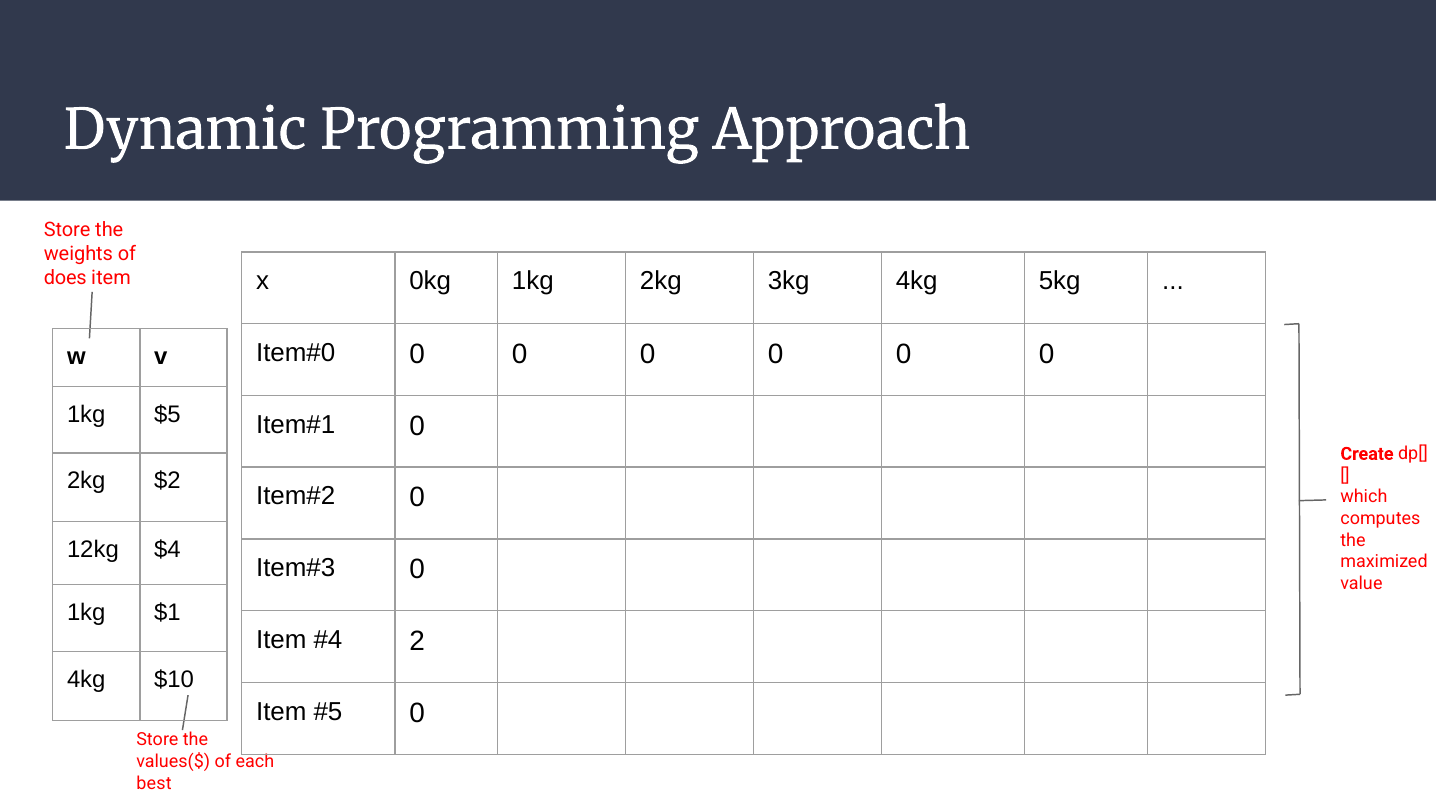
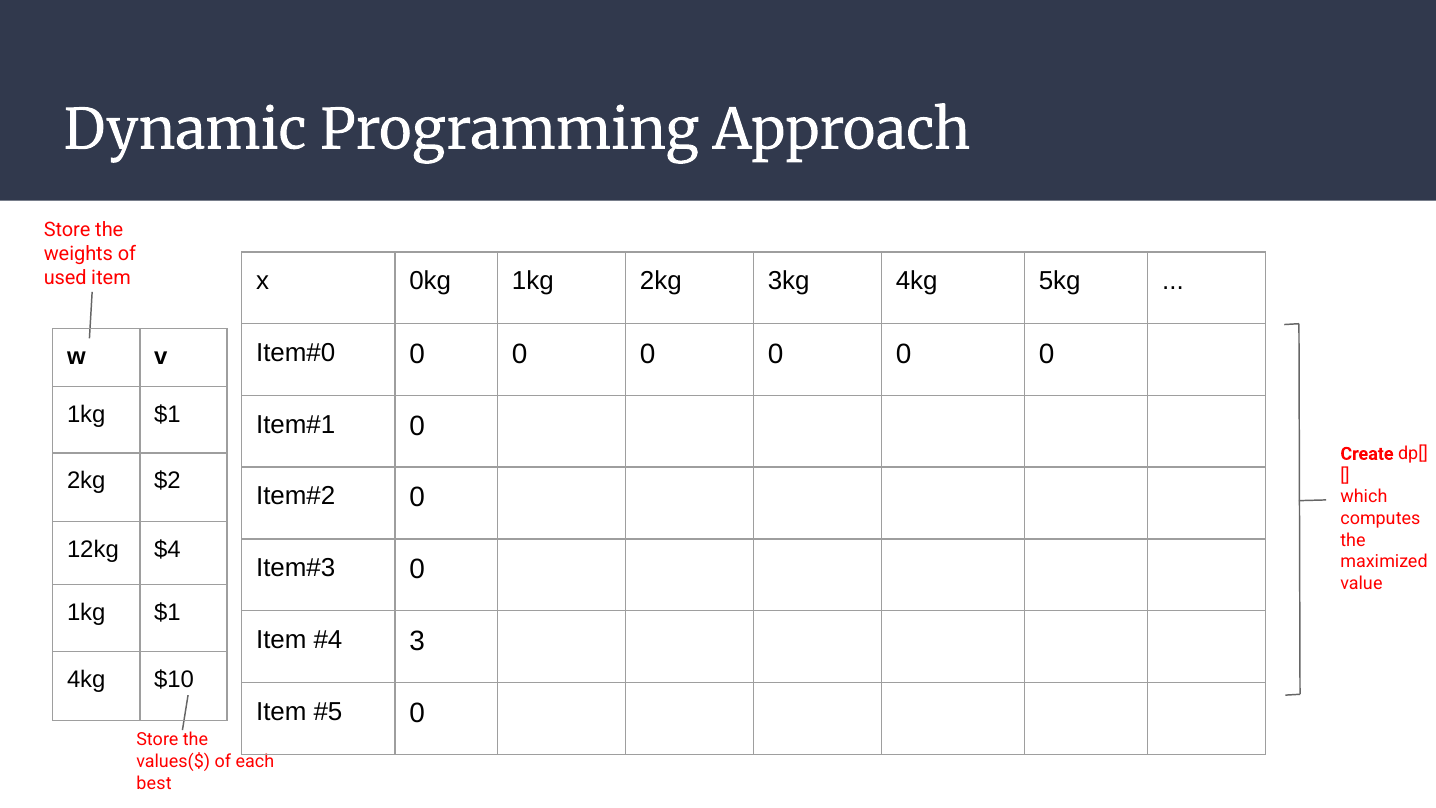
does: does -> used (65, 278)
$5: $5 -> $1 (167, 414)
2: 2 -> 3 (417, 641)
